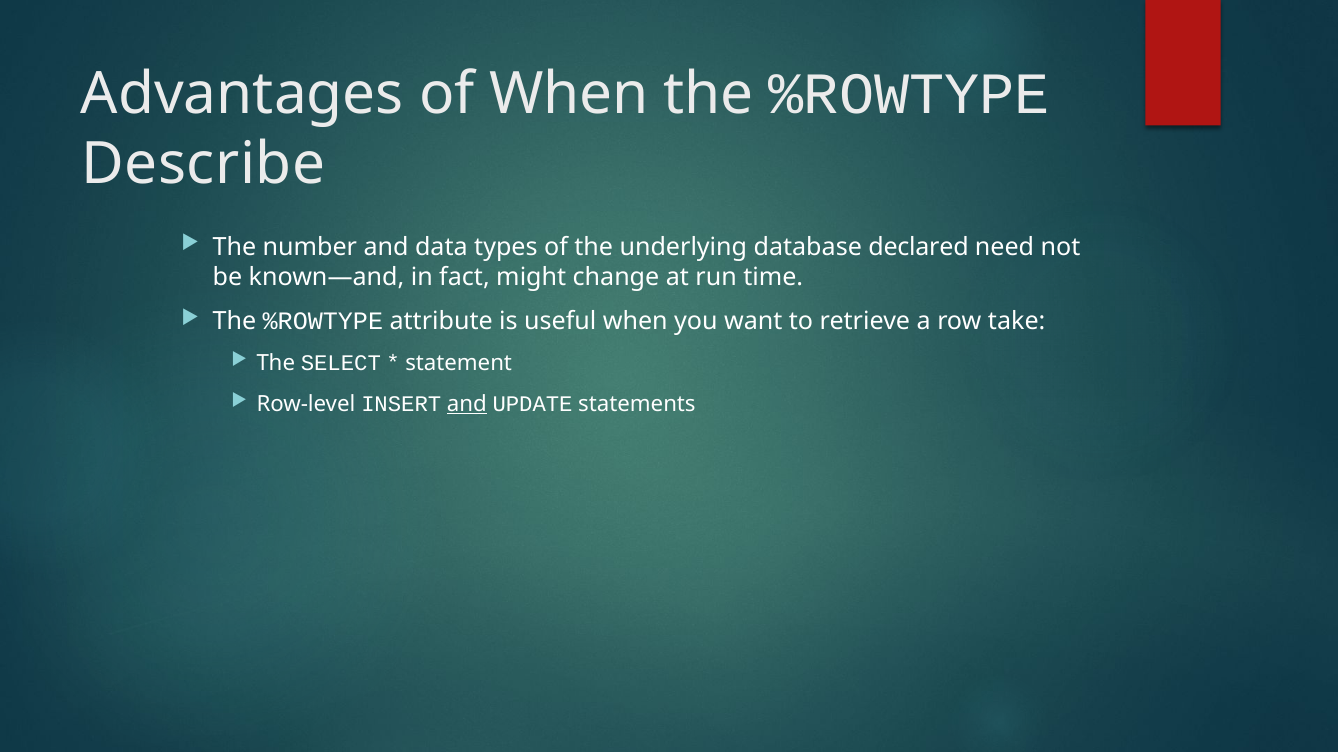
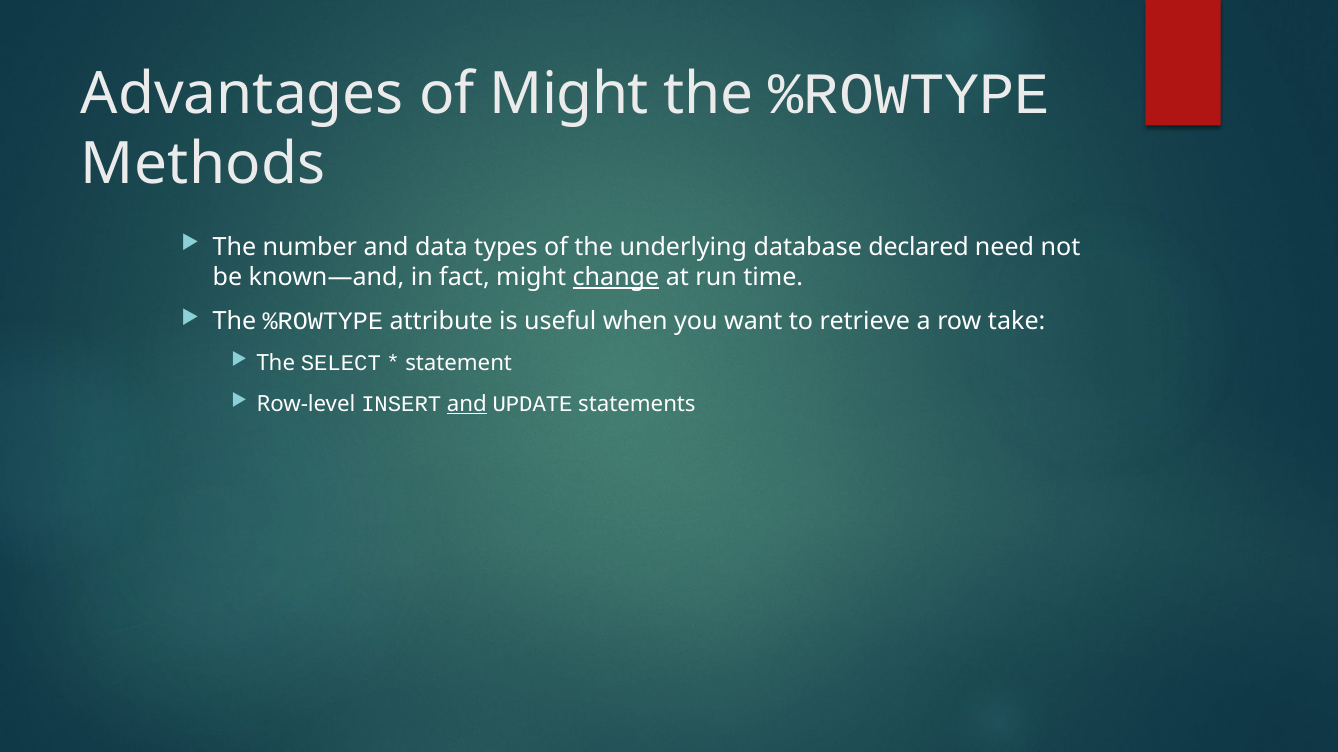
of When: When -> Might (569, 94)
Describe: Describe -> Methods (203, 164)
change underline: none -> present (616, 277)
